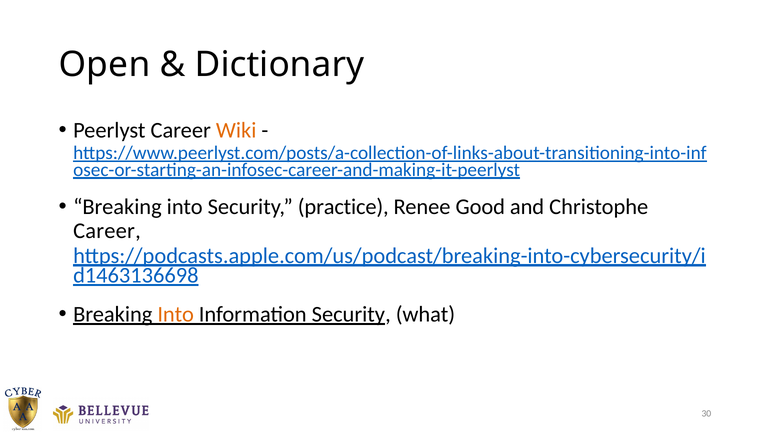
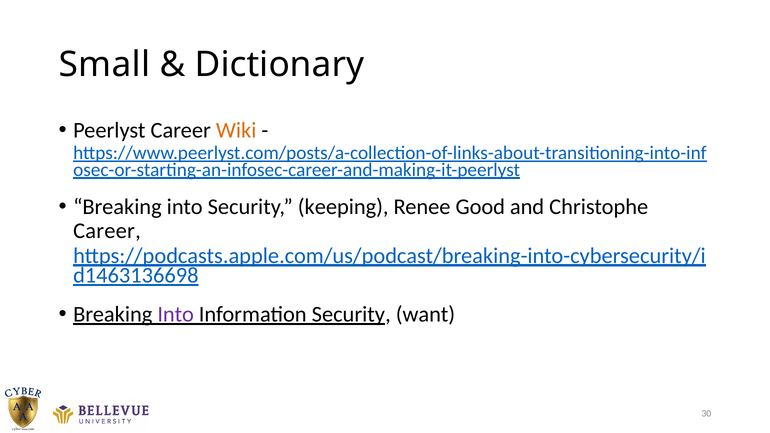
Open: Open -> Small (104, 65)
practice: practice -> keeping (343, 207)
Into colour: orange -> purple (176, 315)
what: what -> want (425, 315)
